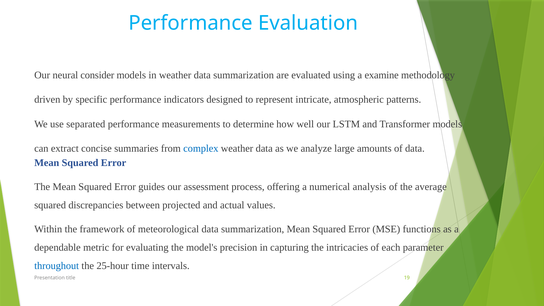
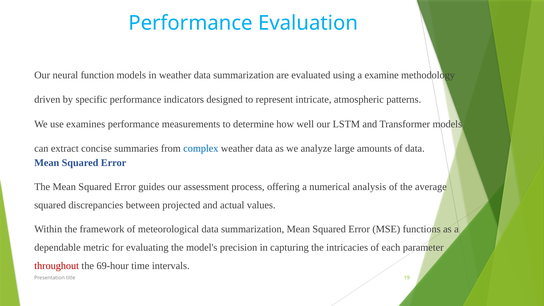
consider: consider -> function (97, 75)
separated: separated -> examines (86, 124)
throughout colour: blue -> red (57, 266)
25-hour: 25-hour -> 69-hour (113, 266)
